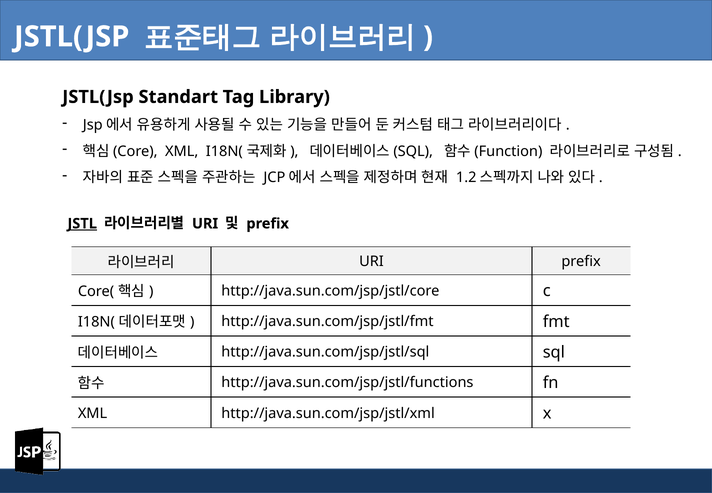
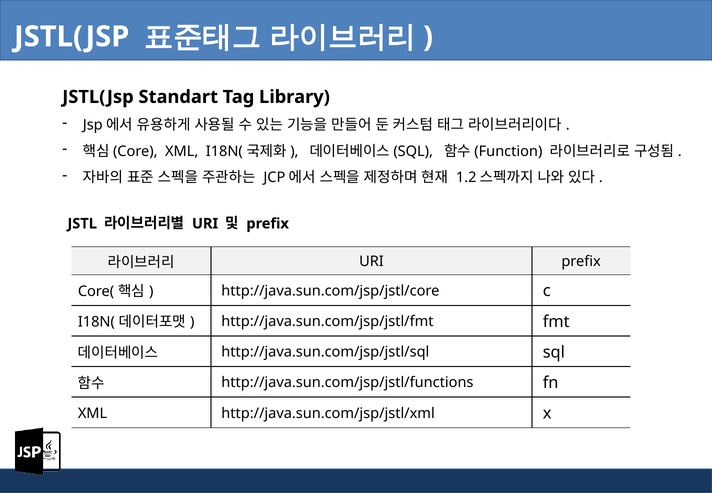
JSTL underline: present -> none (82, 224)
